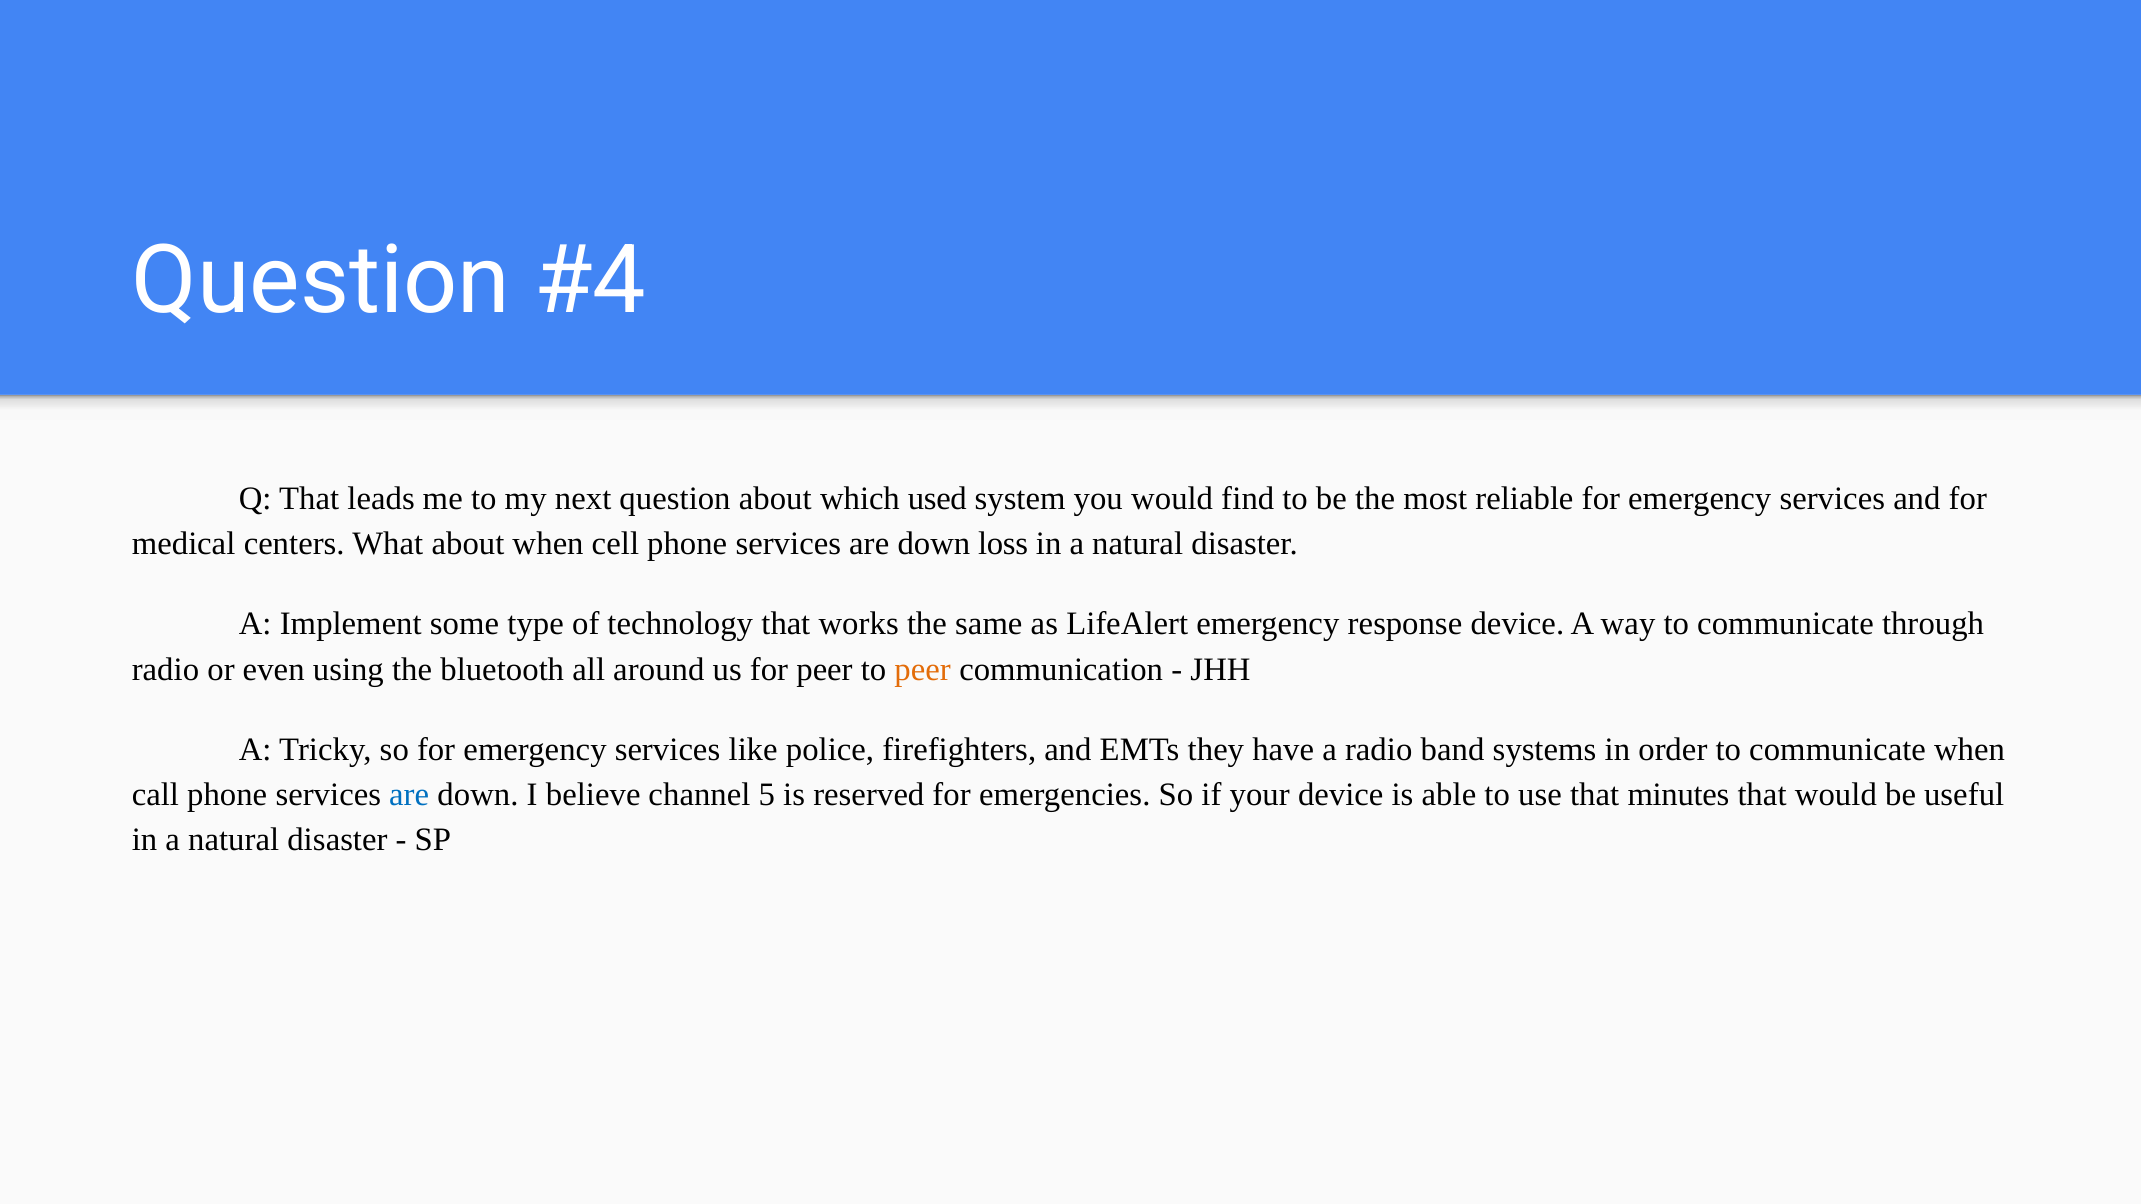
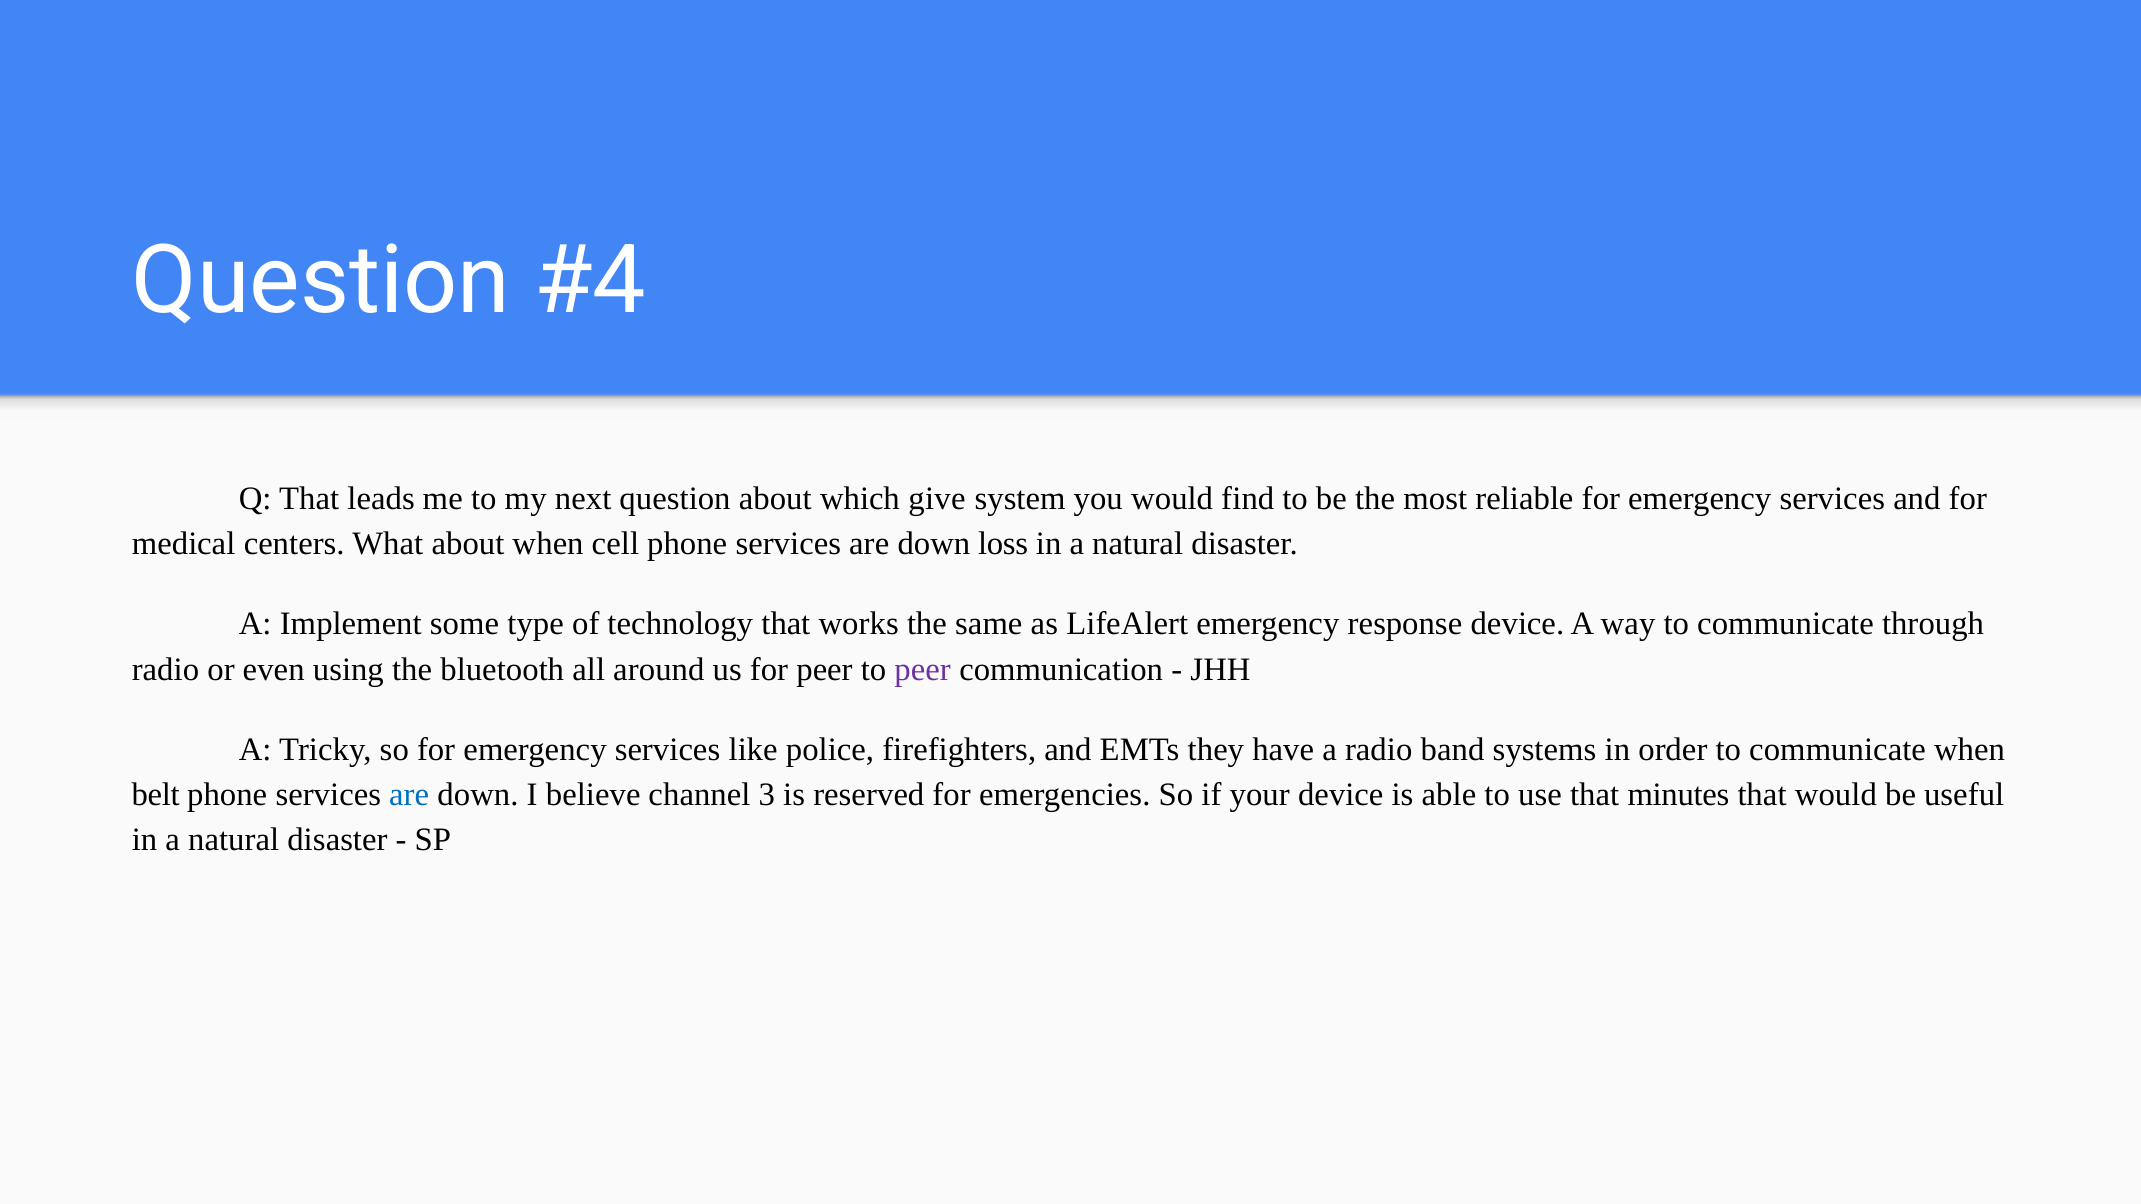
used: used -> give (937, 498)
peer colour: orange -> purple (923, 669)
call: call -> belt (156, 795)
5: 5 -> 3 (767, 795)
